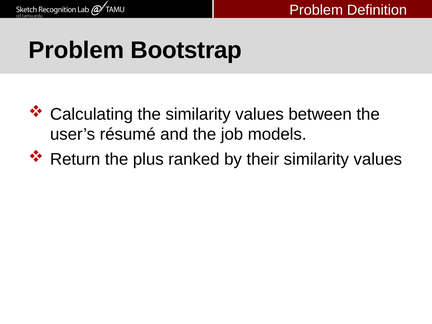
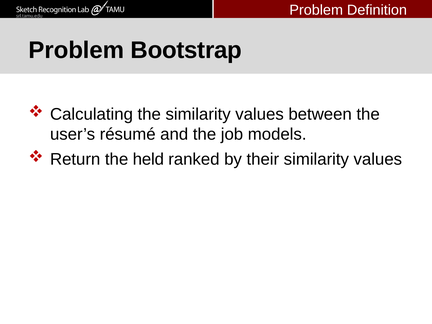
plus: plus -> held (148, 159)
